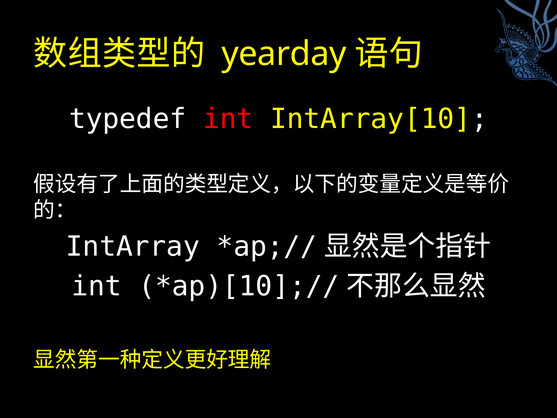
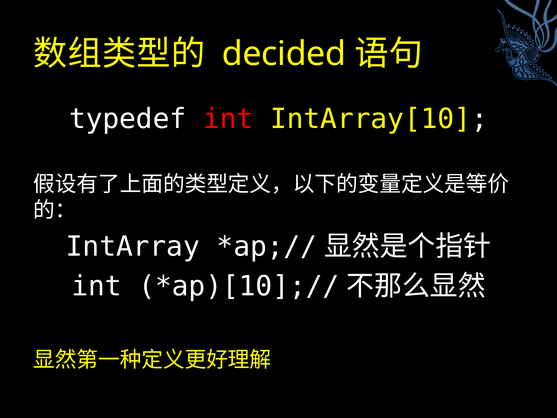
yearday: yearday -> decided (284, 54)
